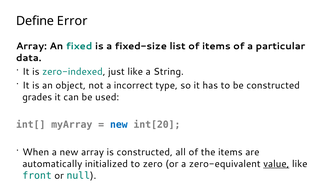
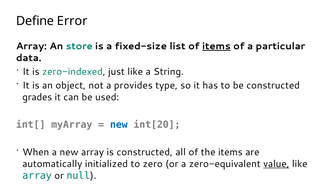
fixed: fixed -> store (79, 46)
items underline: none -> present (216, 46)
incorrect: incorrect -> provides (133, 85)
front: front -> array (37, 175)
